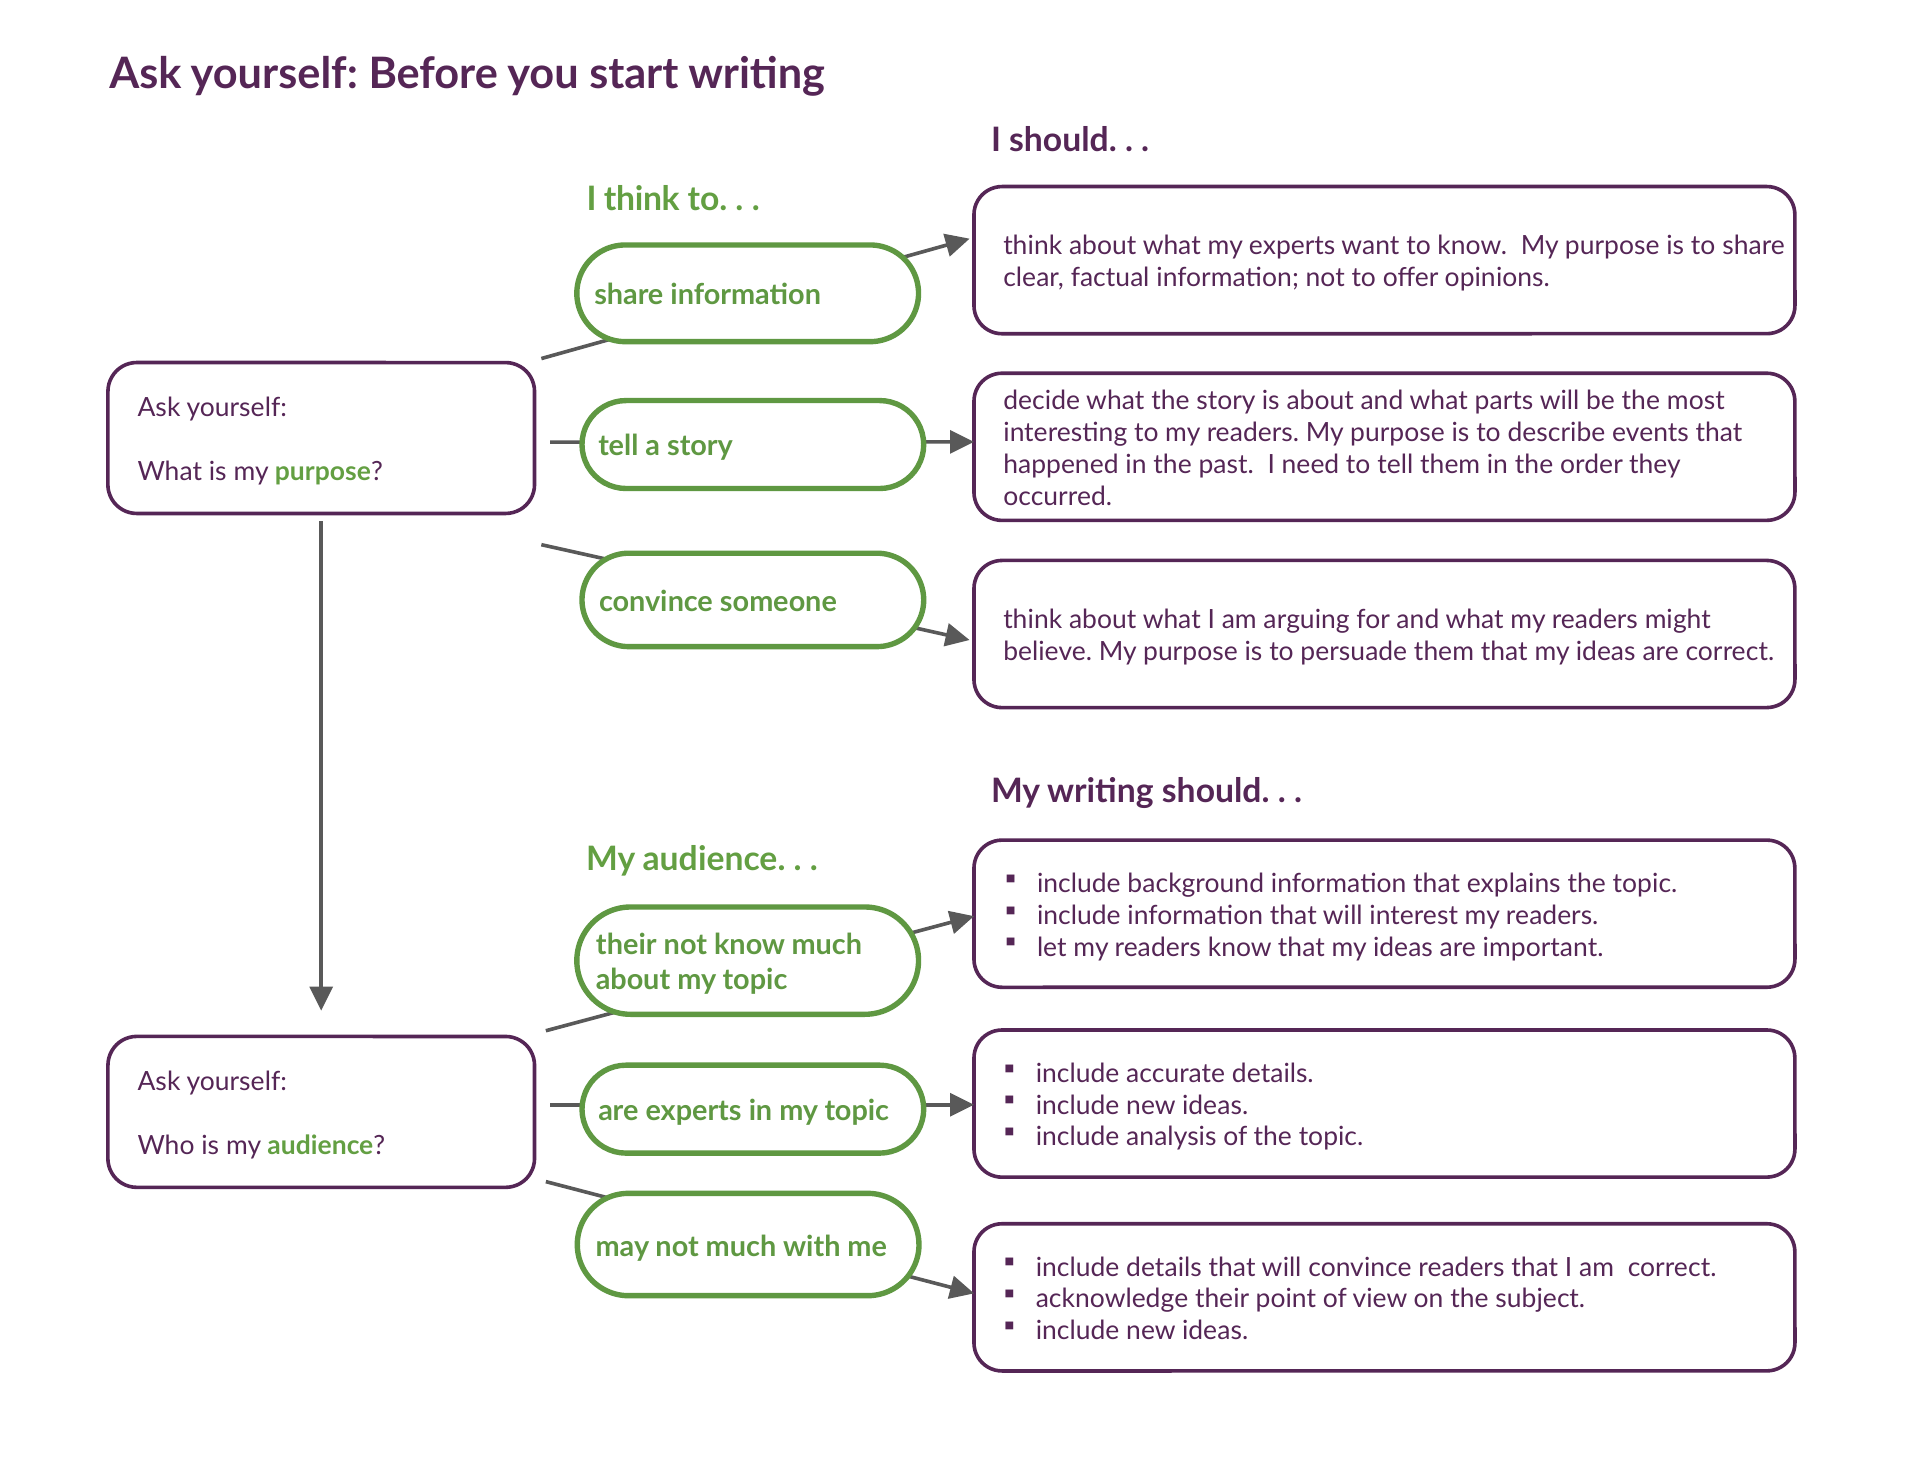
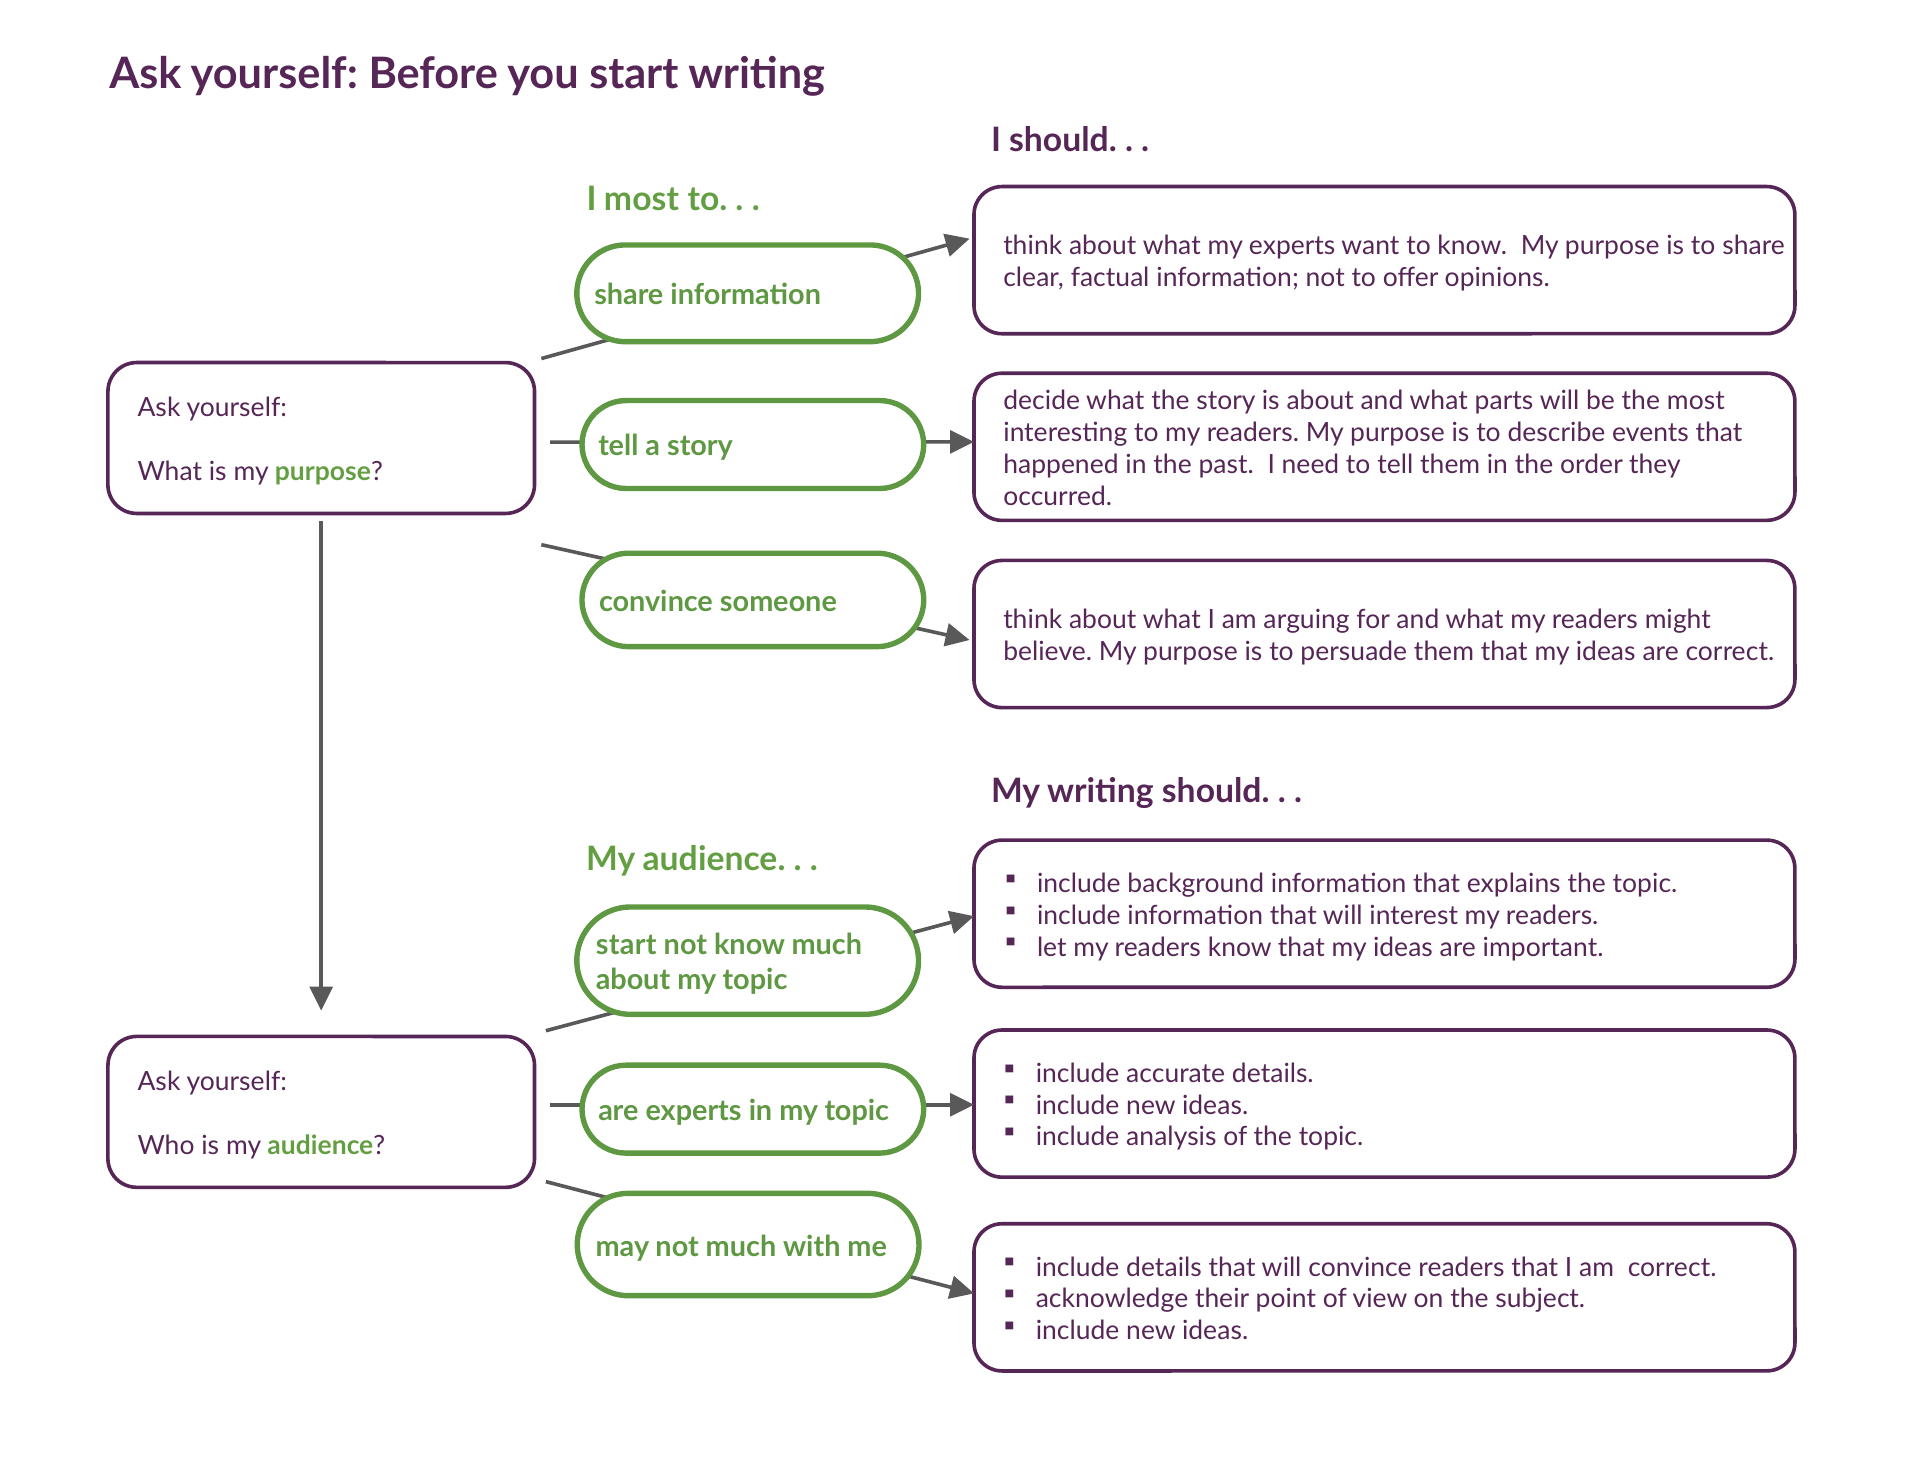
I think: think -> most (642, 200)
their: their -> start (626, 945)
